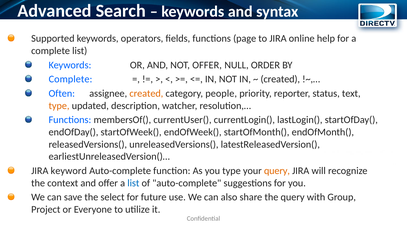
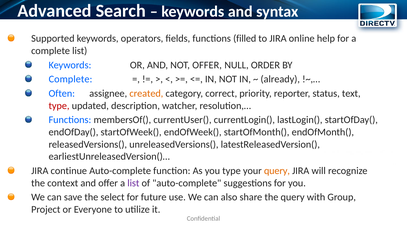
page: page -> filled (245, 39)
created: created -> already (280, 79)
people: people -> correct (221, 93)
type colour: orange -> red (59, 106)
keyword: keyword -> continue (69, 171)
list colour: blue -> purple (133, 183)
